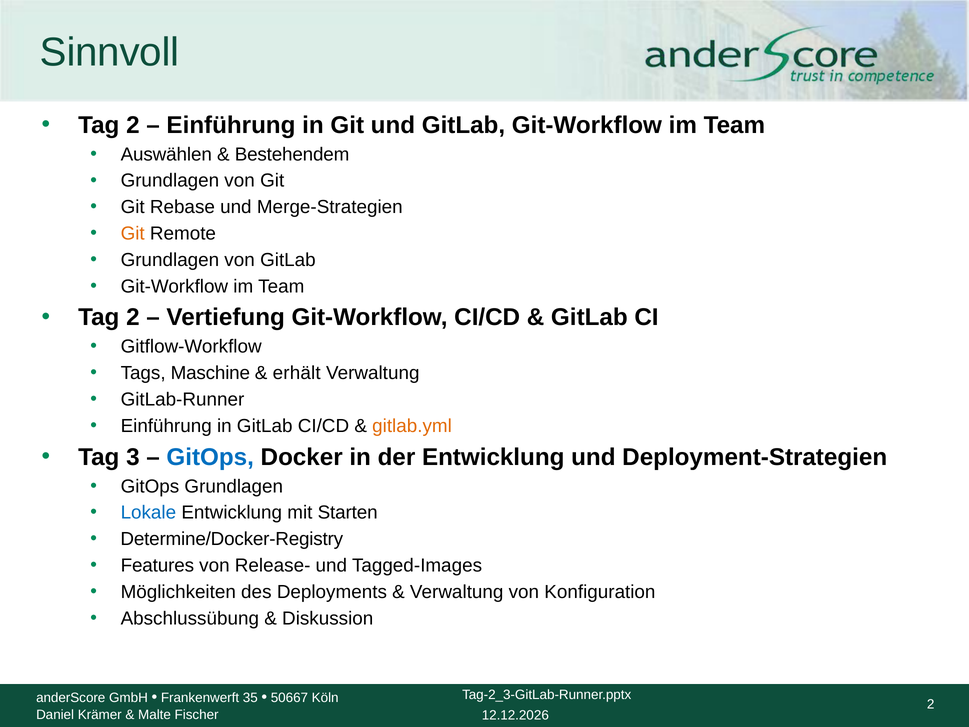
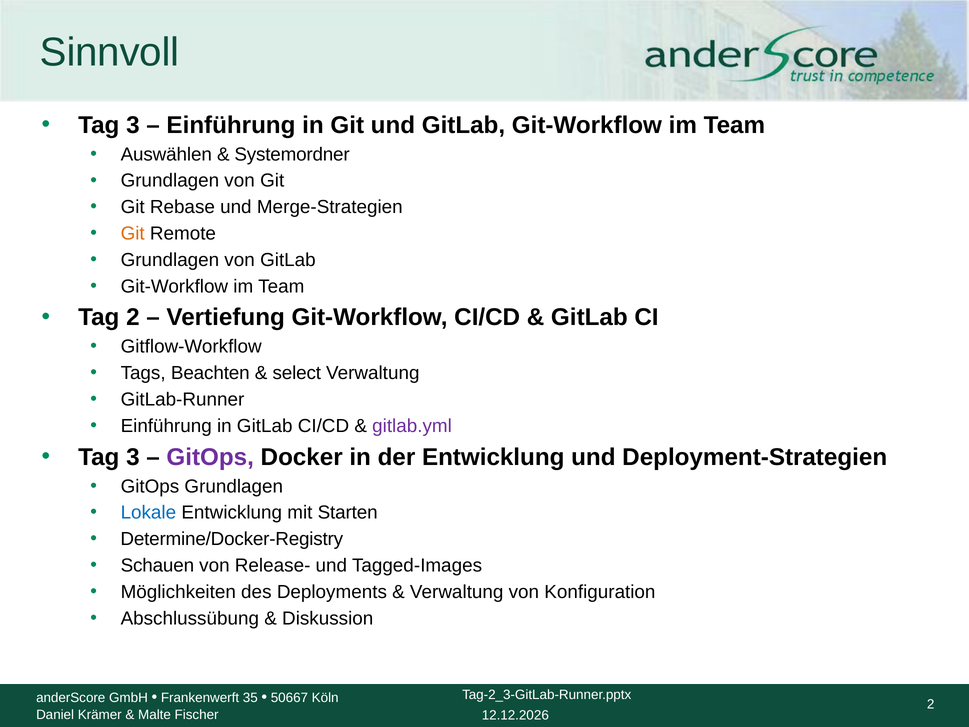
2: 2 -> 3 (133, 125)
Bestehendem: Bestehendem -> Systemordner (292, 154)
Maschine: Maschine -> Beachten (210, 373)
erhält: erhält -> select (297, 373)
gitlab.yml colour: orange -> purple (412, 426)
GitOps colour: blue -> purple (210, 457)
Features: Features -> Schauen (157, 565)
